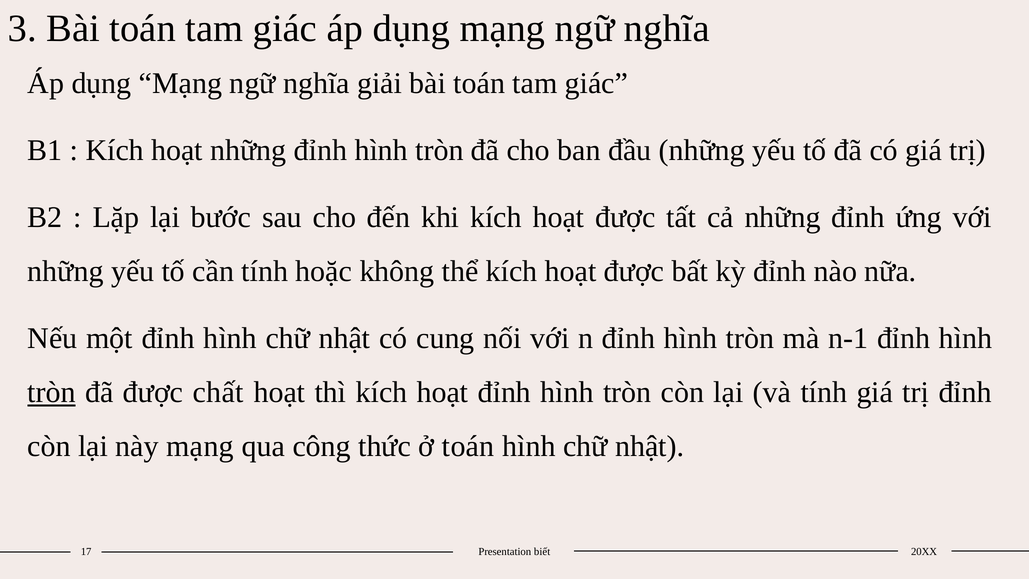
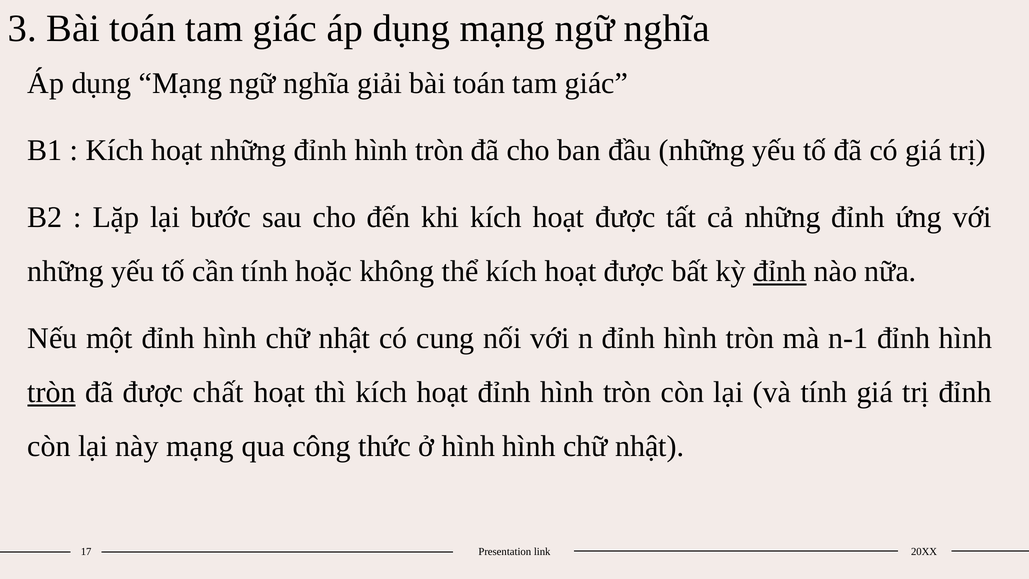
đỉnh underline: none -> present (780, 271)
ở toán: toán -> hình (468, 446)
biết: biết -> link (542, 551)
